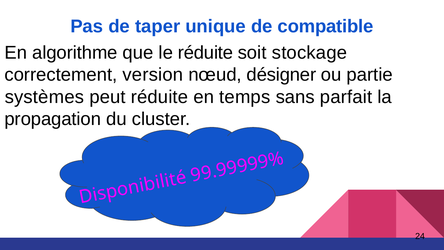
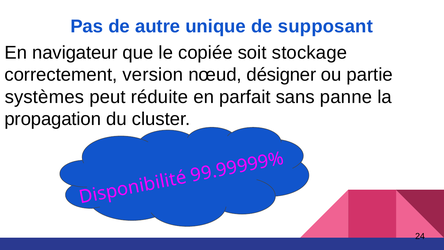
taper: taper -> autre (158, 26)
compatible: compatible -> supposant (325, 26)
algorithme: algorithme -> navigateur (75, 53)
le réduite: réduite -> copiée (205, 53)
temps: temps -> parfait (245, 97)
parfait: parfait -> panne (346, 97)
